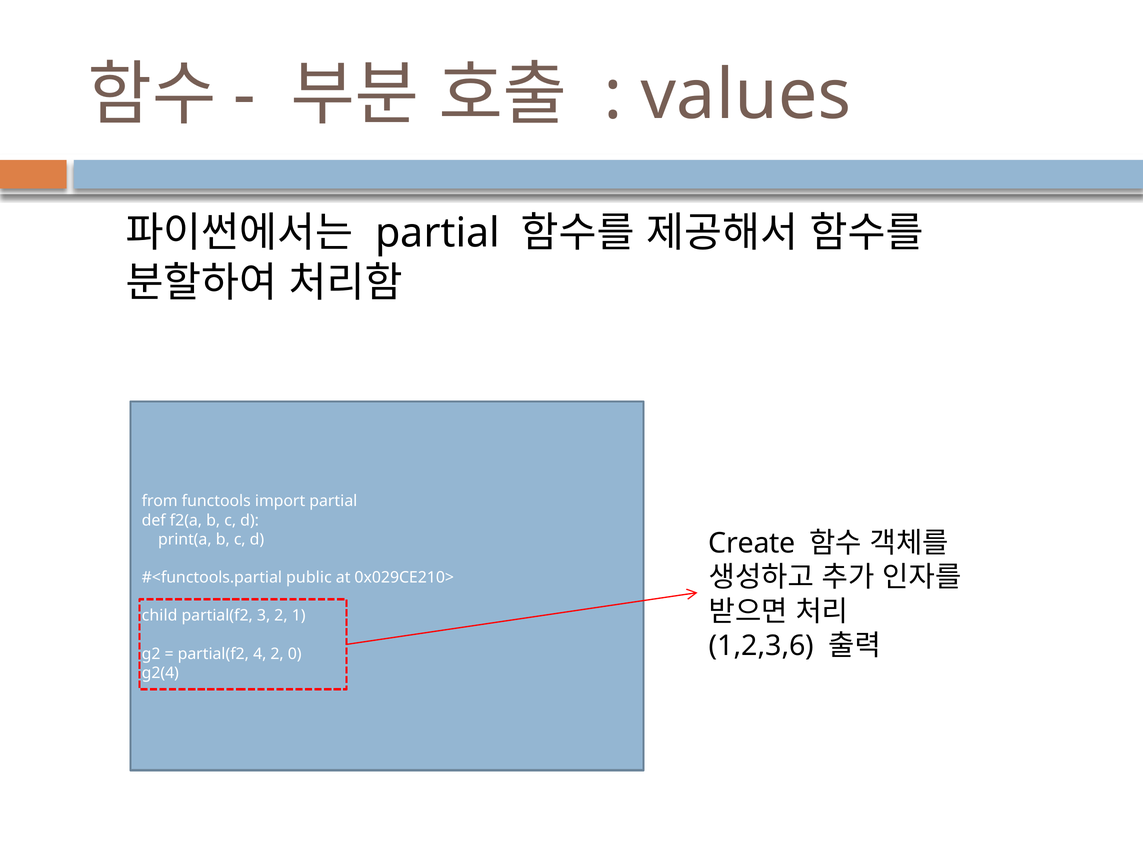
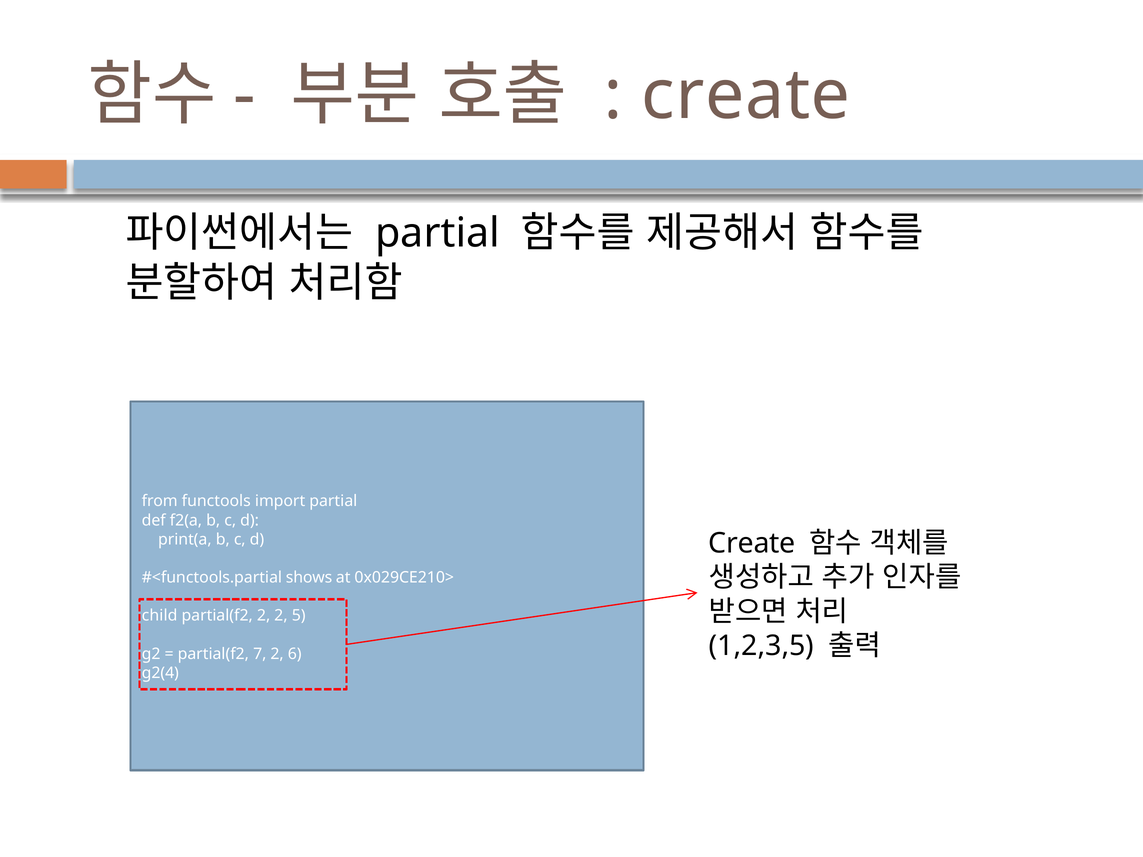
values: values -> create (746, 95)
public: public -> shows (309, 578)
partial(f2 3: 3 -> 2 (264, 616)
1: 1 -> 5 (299, 616)
1,2,3,6: 1,2,3,6 -> 1,2,3,5 (761, 646)
4: 4 -> 7 (260, 654)
0: 0 -> 6 (295, 654)
